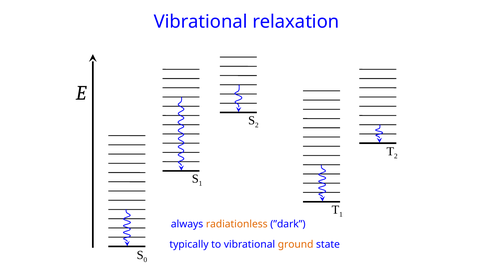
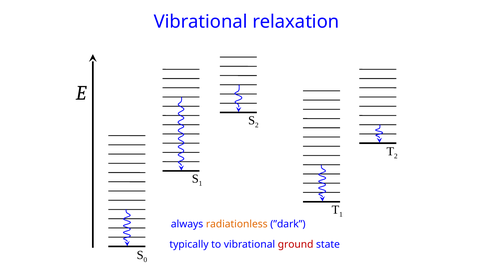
ground colour: orange -> red (296, 244)
